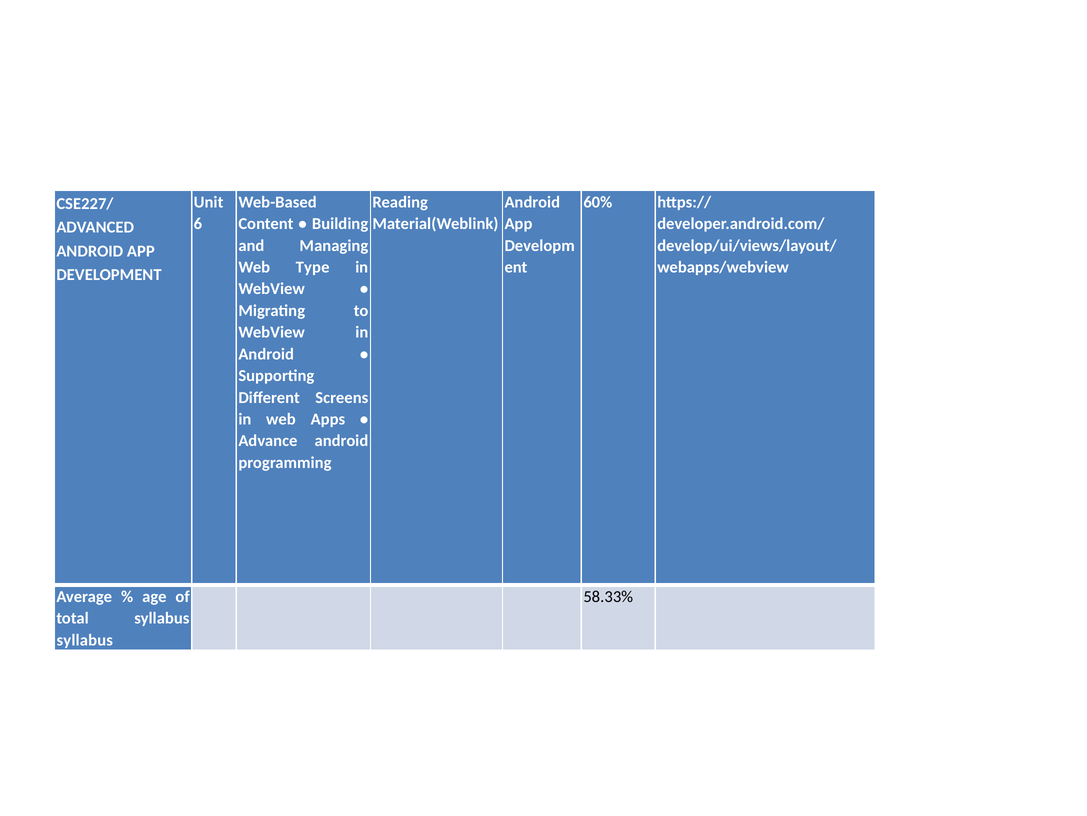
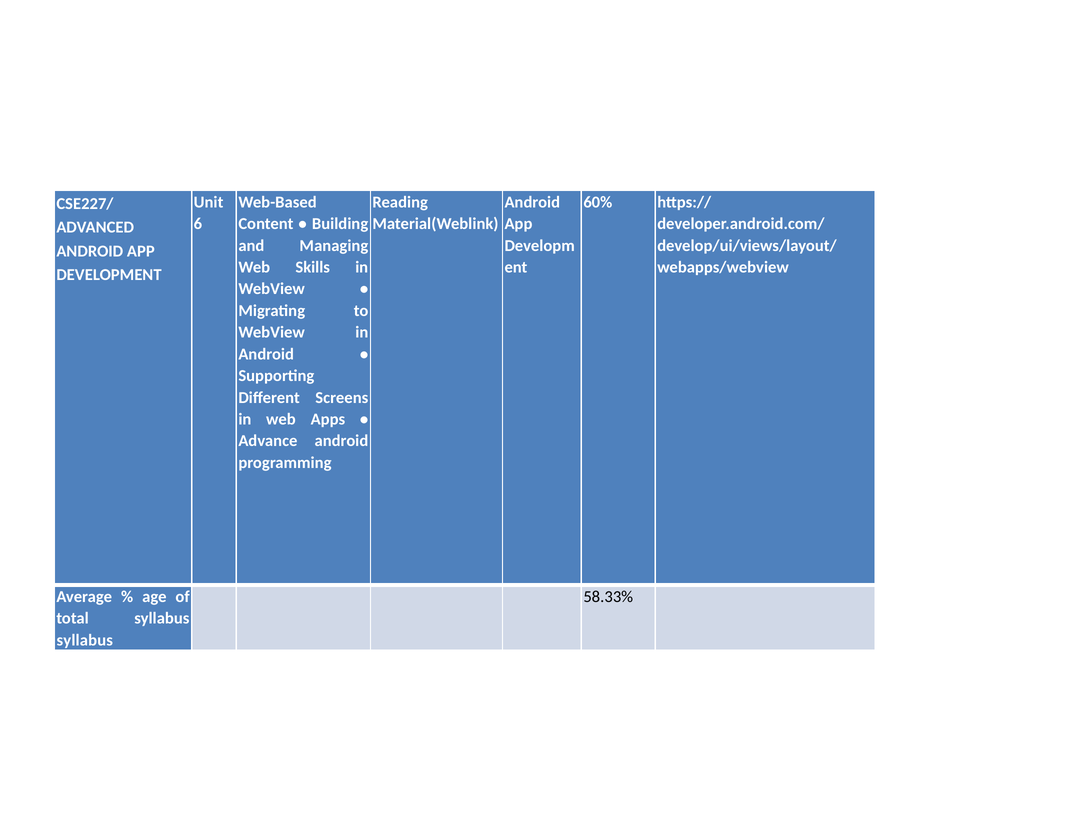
Type: Type -> Skills (313, 267)
